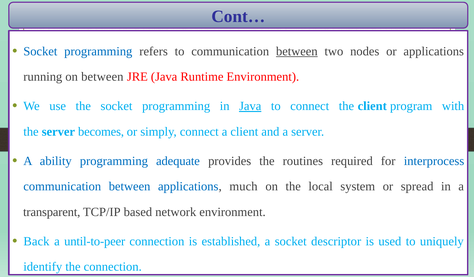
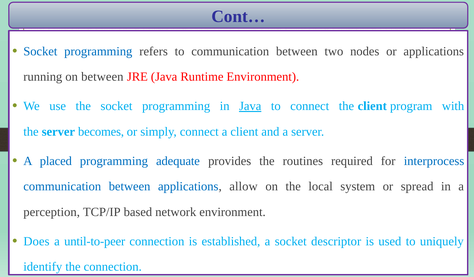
between underline: present -> none (297, 51)
ability: ability -> placed (56, 161)
much: much -> allow (244, 186)
transparent: transparent -> perception (52, 212)
Back: Back -> Does (36, 241)
